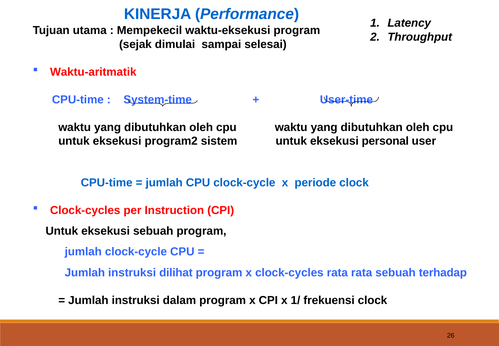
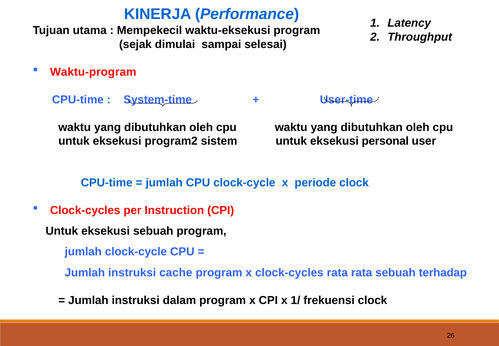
Waktu-aritmatik: Waktu-aritmatik -> Waktu-program (93, 72)
dilihat: dilihat -> cache (176, 272)
